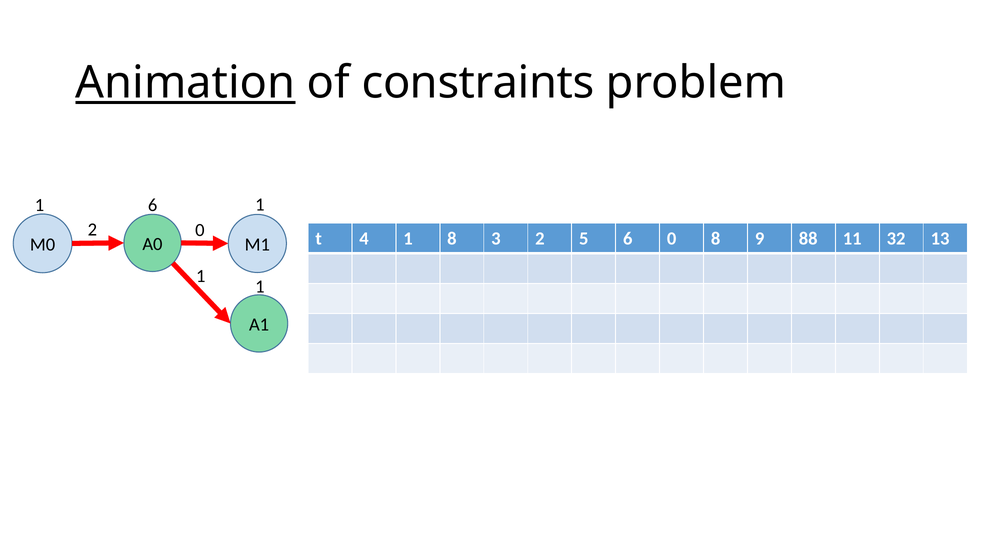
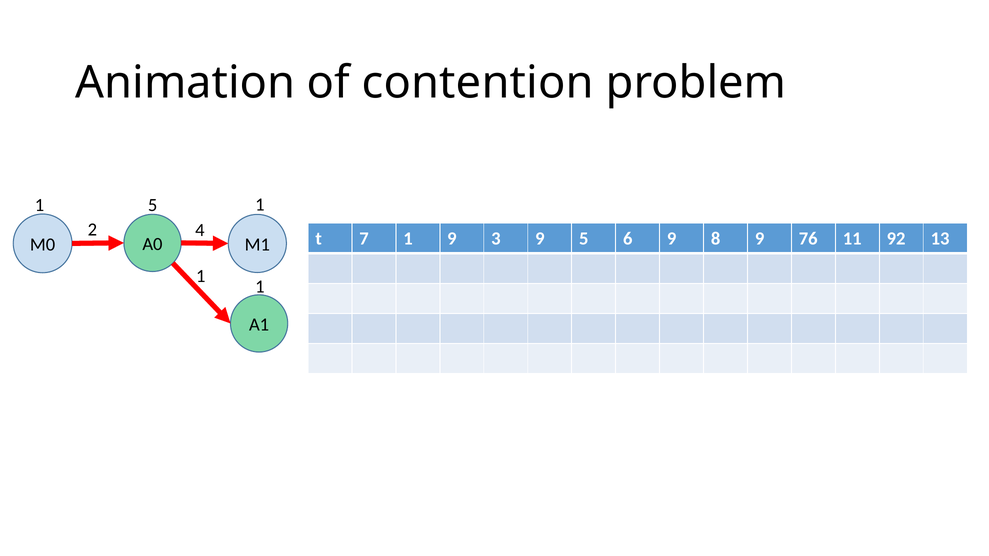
Animation underline: present -> none (185, 83)
constraints: constraints -> contention (478, 83)
1 6: 6 -> 5 (153, 205)
2 0: 0 -> 4 (200, 230)
4: 4 -> 7 (364, 239)
1 8: 8 -> 9 (452, 239)
3 2: 2 -> 9 (540, 239)
6 0: 0 -> 9 (672, 239)
88: 88 -> 76 (808, 239)
32: 32 -> 92 (896, 239)
